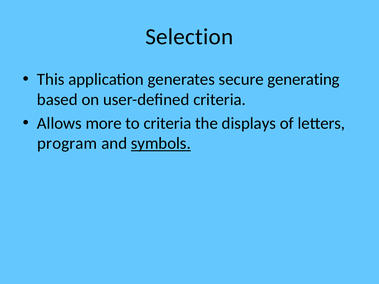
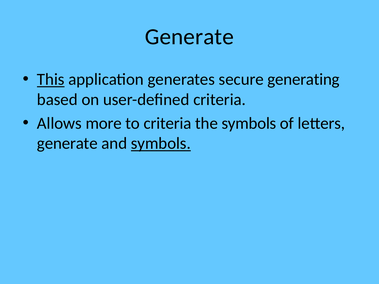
Selection: Selection -> Generate (189, 37)
This underline: none -> present (51, 80)
the displays: displays -> symbols (249, 123)
program: program -> generate (67, 144)
